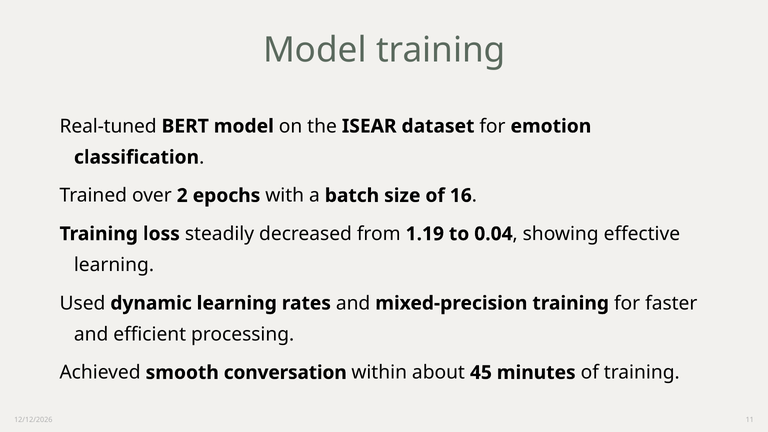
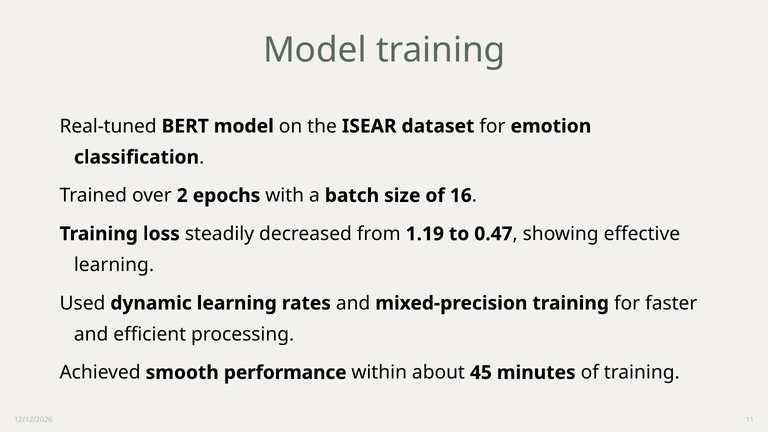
0.04: 0.04 -> 0.47 (493, 234)
conversation: conversation -> performance (285, 373)
